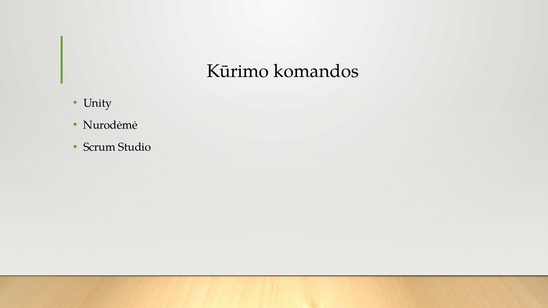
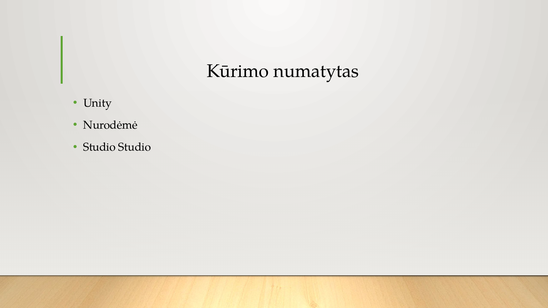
komandos: komandos -> numatytas (316, 71)
Scrum: Scrum -> Studio (99, 147)
